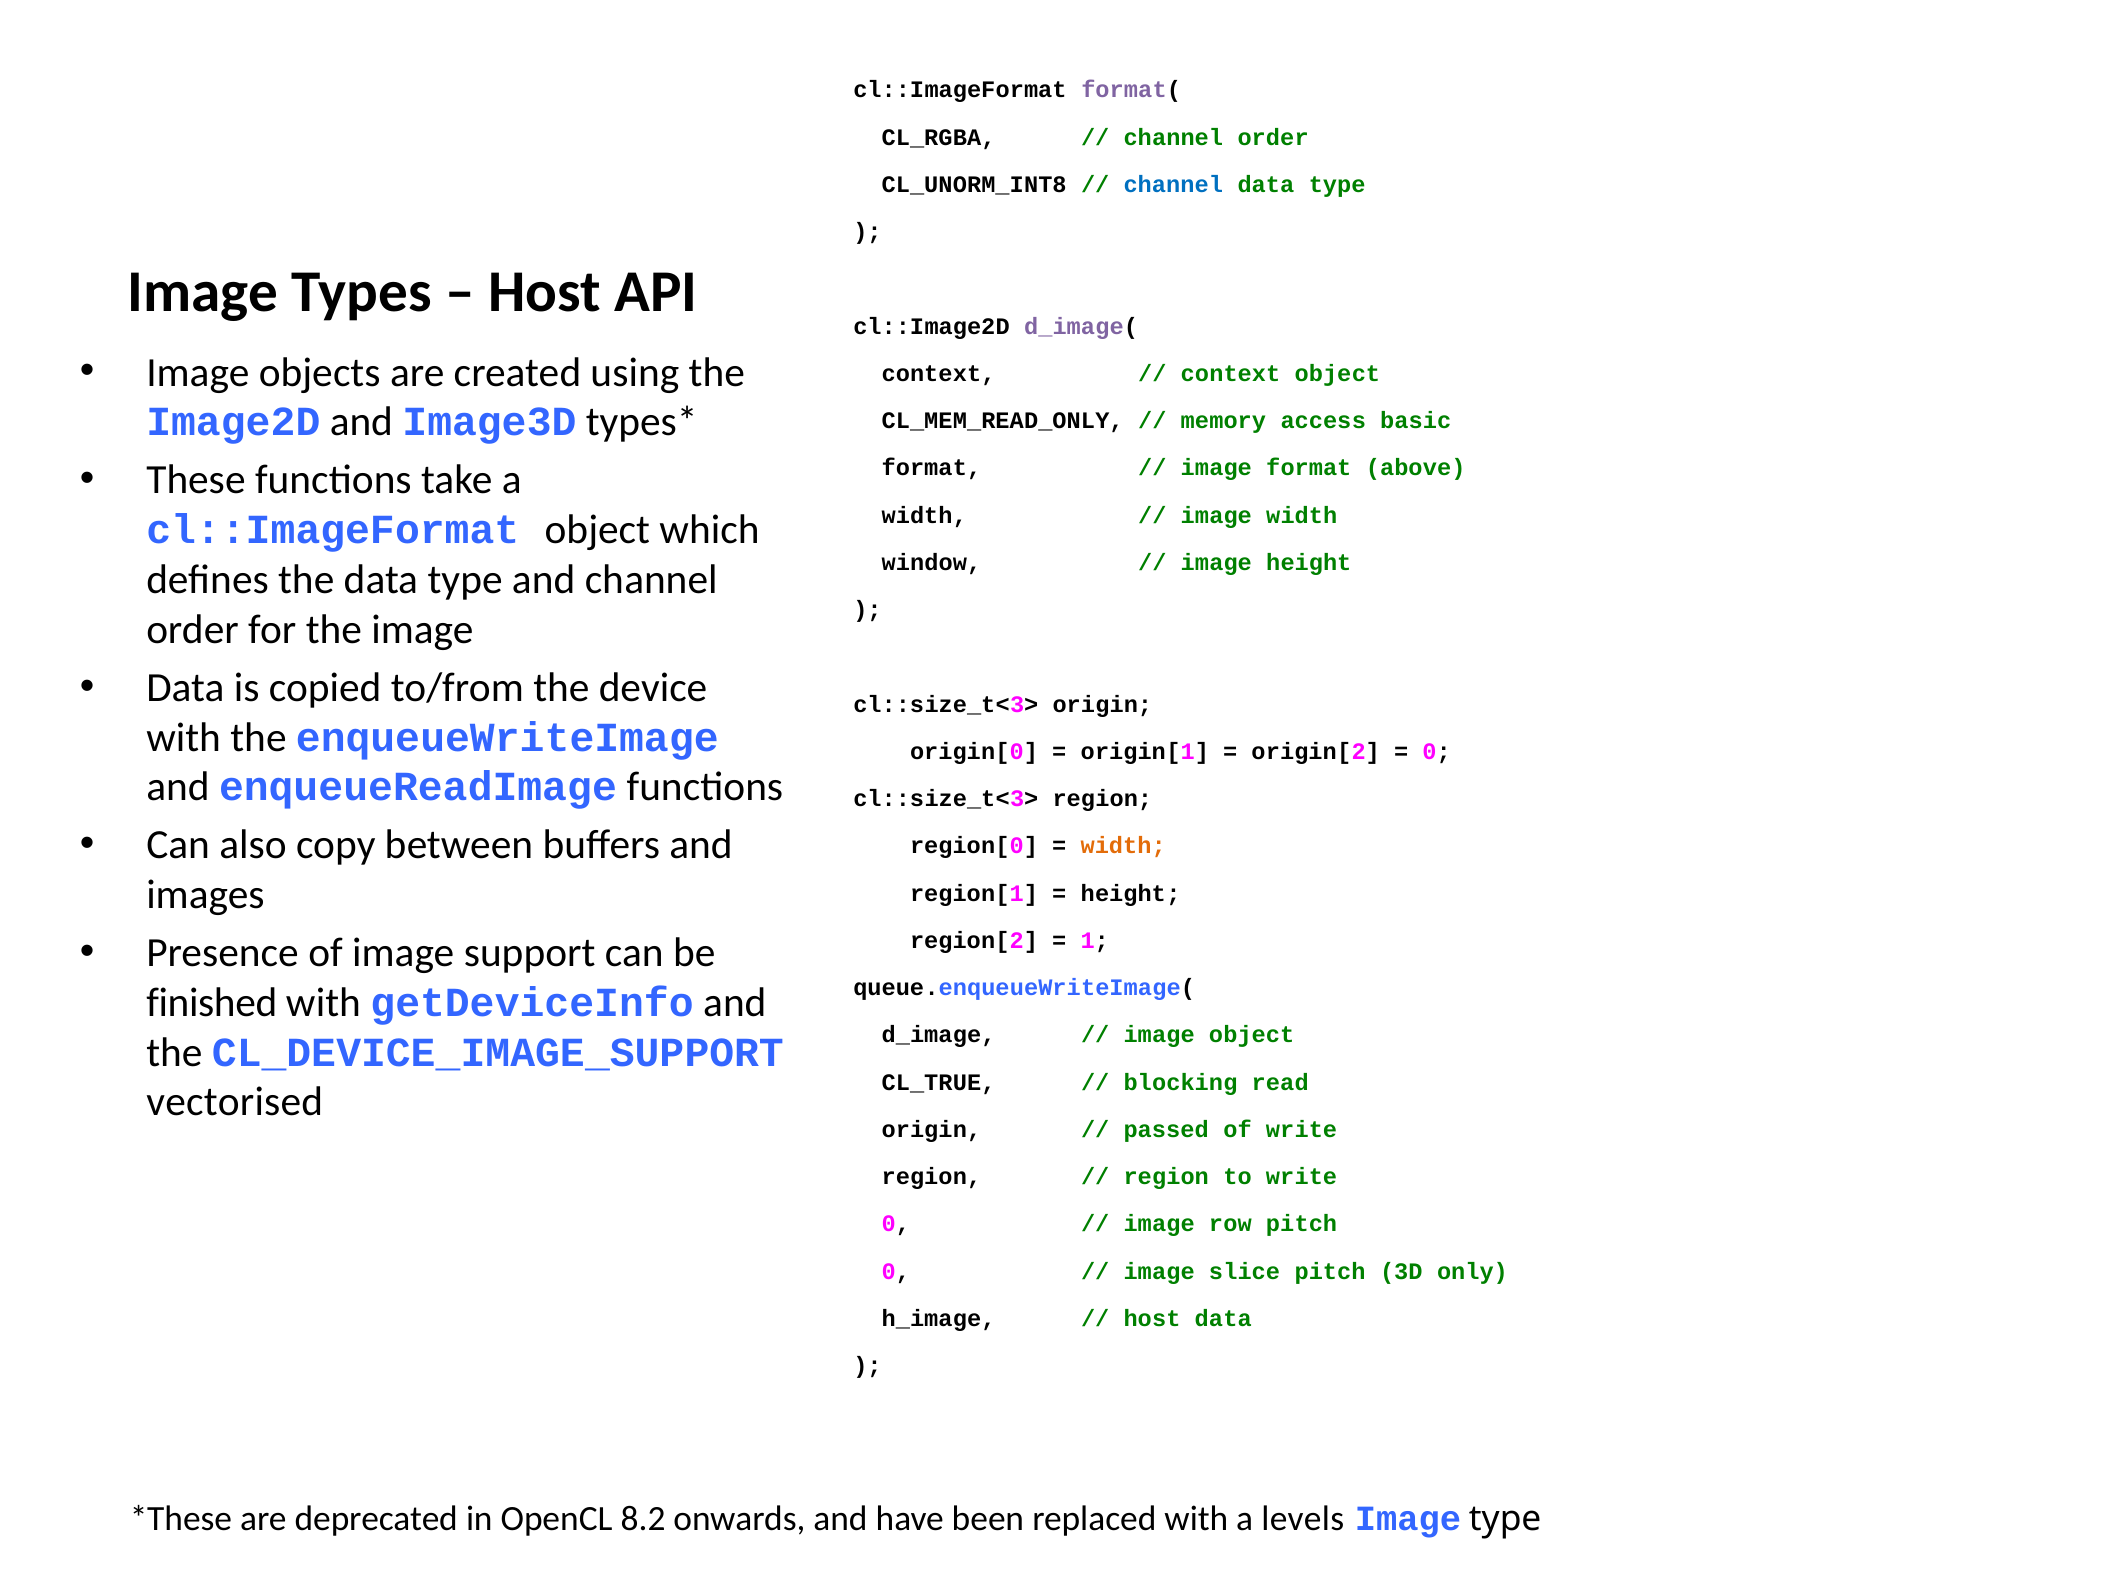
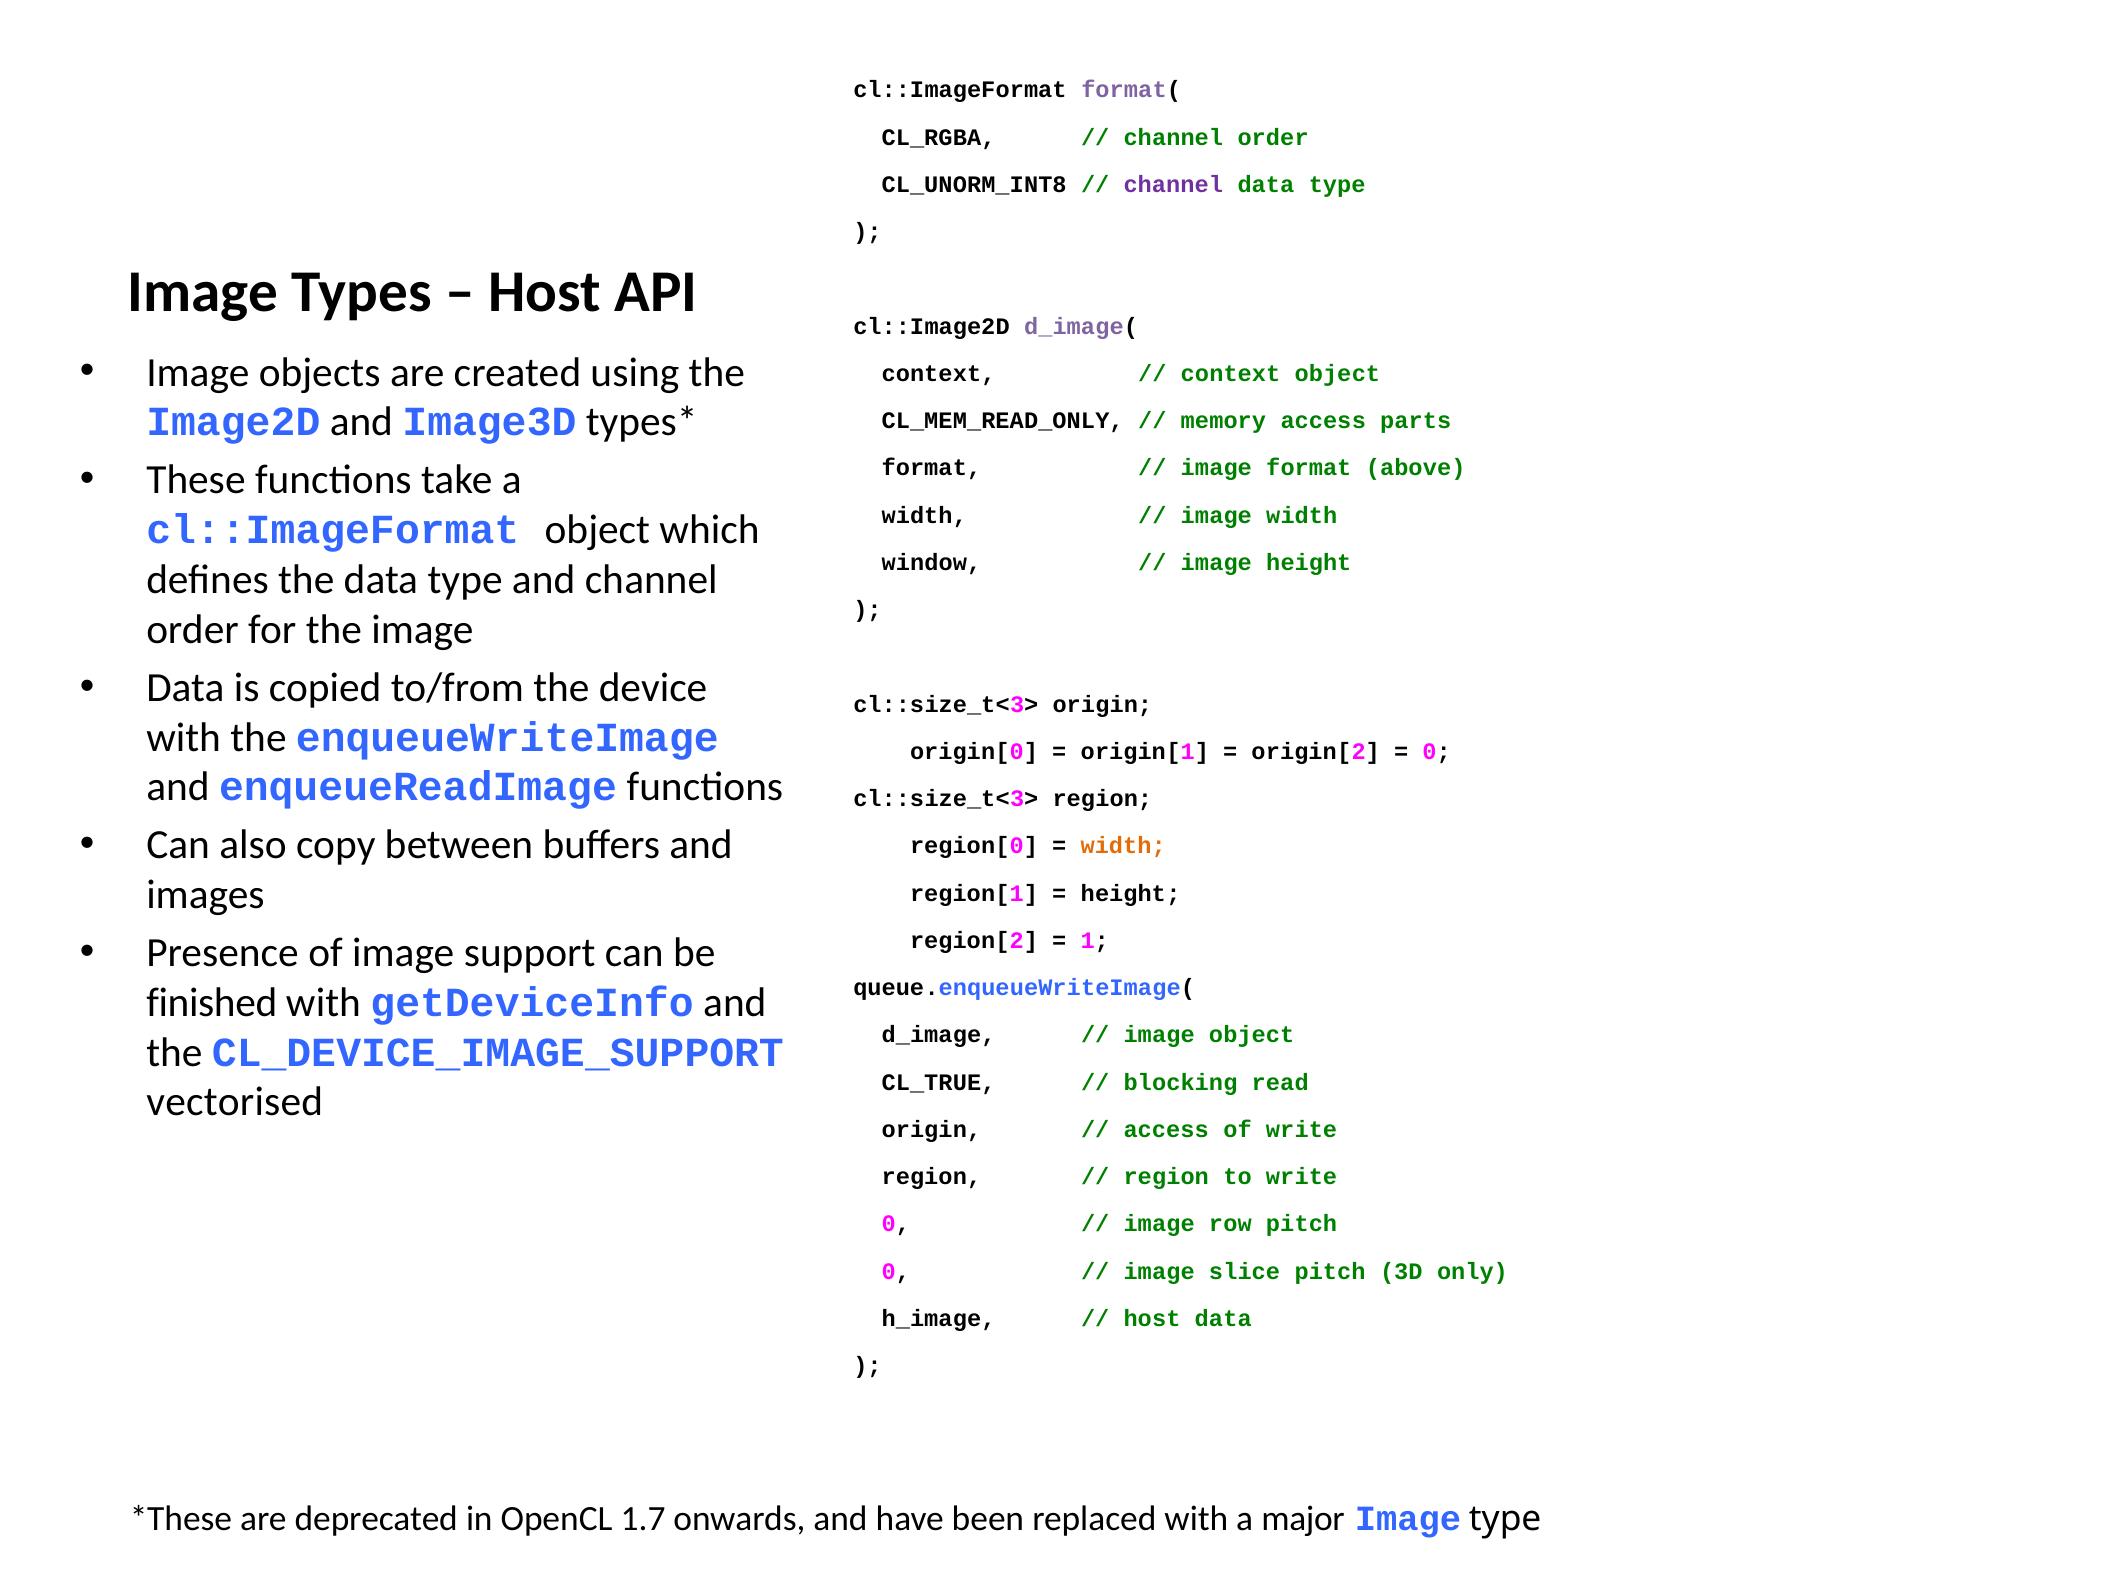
channel colour: blue -> purple (1173, 184)
basic: basic -> parts (1416, 421)
passed: passed -> access (1166, 1130)
8.2: 8.2 -> 1.7 (643, 1519)
levels: levels -> major (1303, 1519)
